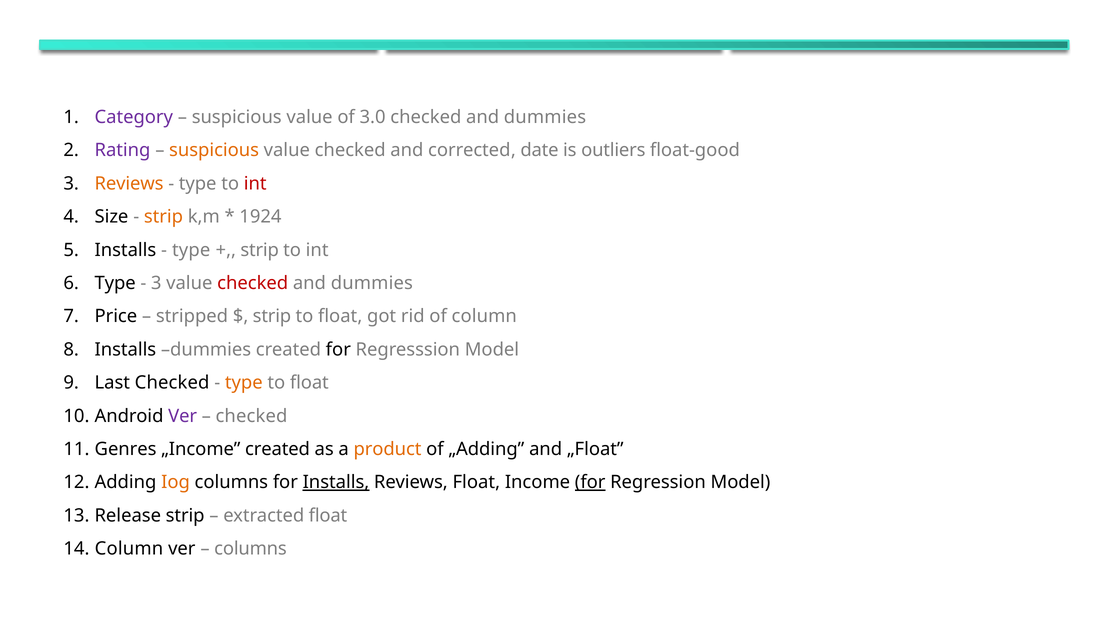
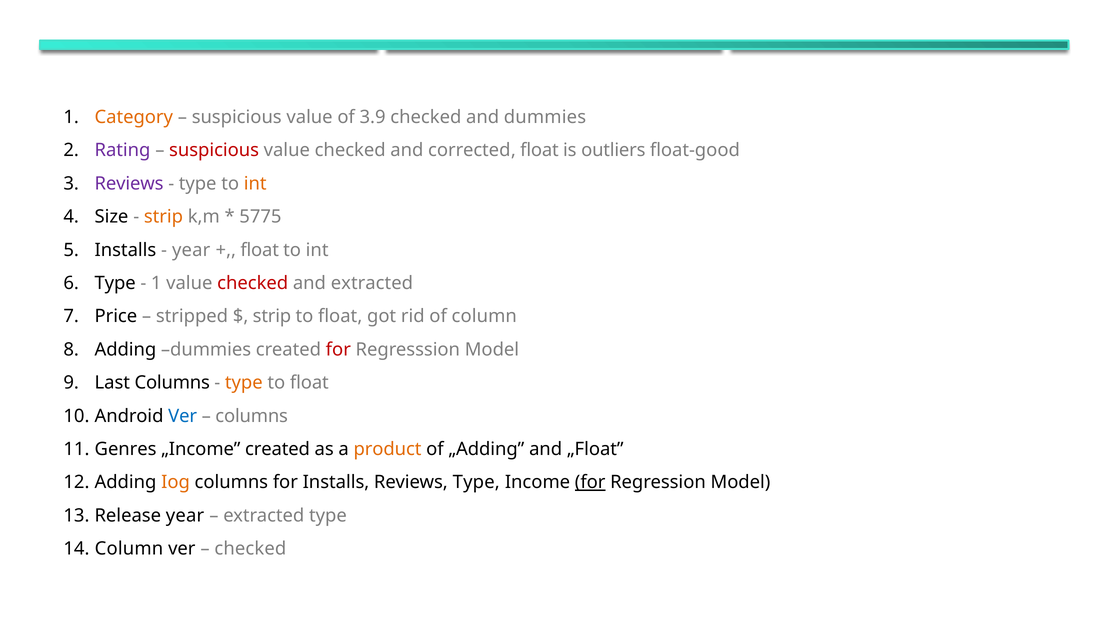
Category colour: purple -> orange (134, 117)
3.0: 3.0 -> 3.9 (373, 117)
suspicious colour: orange -> red (214, 150)
corrected date: date -> float (540, 150)
Reviews colour: orange -> purple (129, 184)
int colour: red -> orange (255, 184)
1924: 1924 -> 5775 (260, 217)
type: type -> year (191, 250)
strip: strip -> float (260, 250)
3: 3 -> 1 (156, 283)
dummies: dummies -> extracted (372, 283)
Installs: Installs -> Adding (125, 350)
for colour: black -> red (338, 350)
Last Checked: Checked -> Columns (172, 383)
Ver colour: purple -> blue (183, 416)
checked: checked -> columns (252, 416)
Installs underline: present -> none (336, 482)
Reviews Float: Float -> Type (476, 482)
Release strip: strip -> year (185, 516)
extracted float: float -> type (328, 516)
columns: columns -> checked (250, 549)
